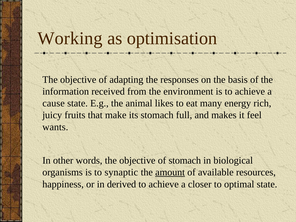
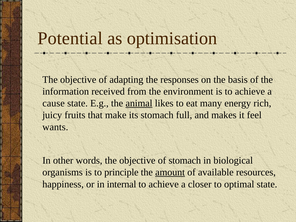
Working: Working -> Potential (70, 38)
animal underline: none -> present (139, 103)
synaptic: synaptic -> principle (121, 172)
derived: derived -> internal (122, 184)
